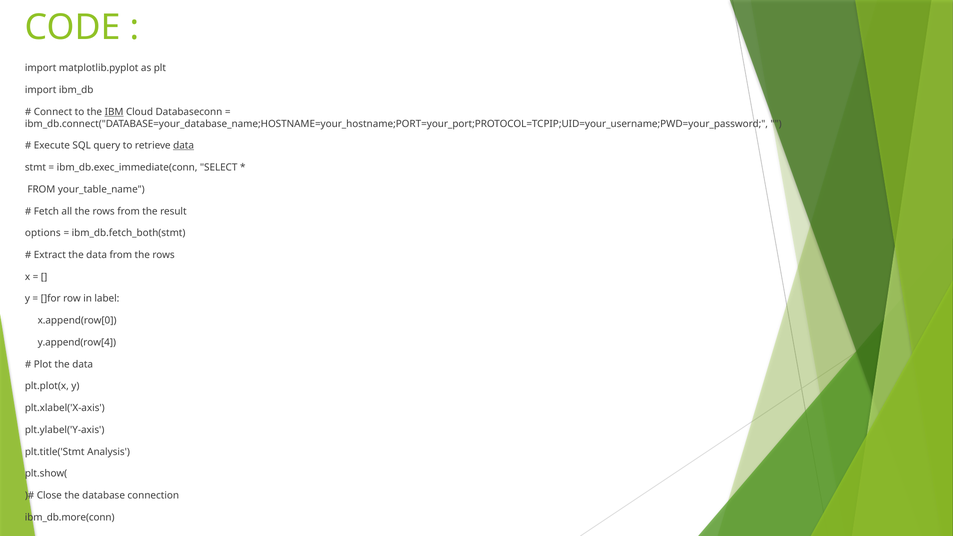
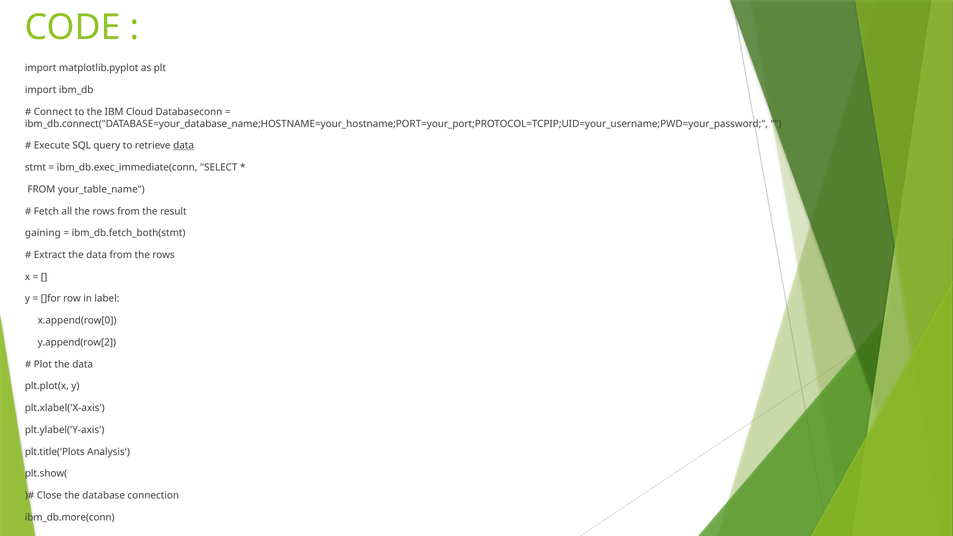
IBM underline: present -> none (114, 112)
options: options -> gaining (43, 233)
y.append(row[4: y.append(row[4 -> y.append(row[2 (77, 342)
plt.title('Stmt: plt.title('Stmt -> plt.title('Plots (55, 452)
